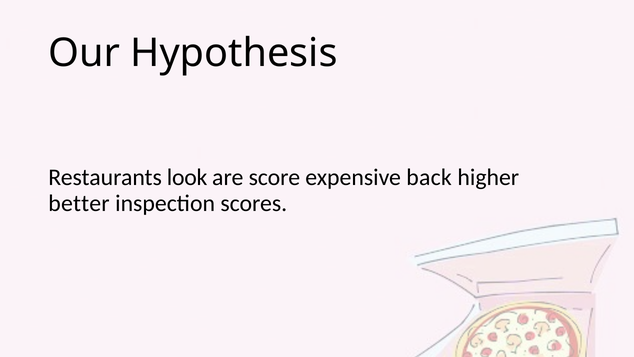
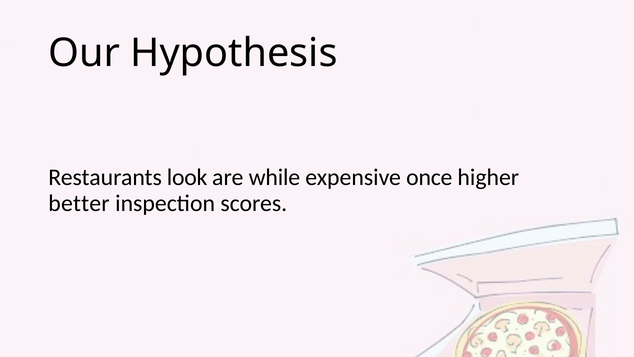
score: score -> while (274, 177)
back: back -> once (429, 177)
